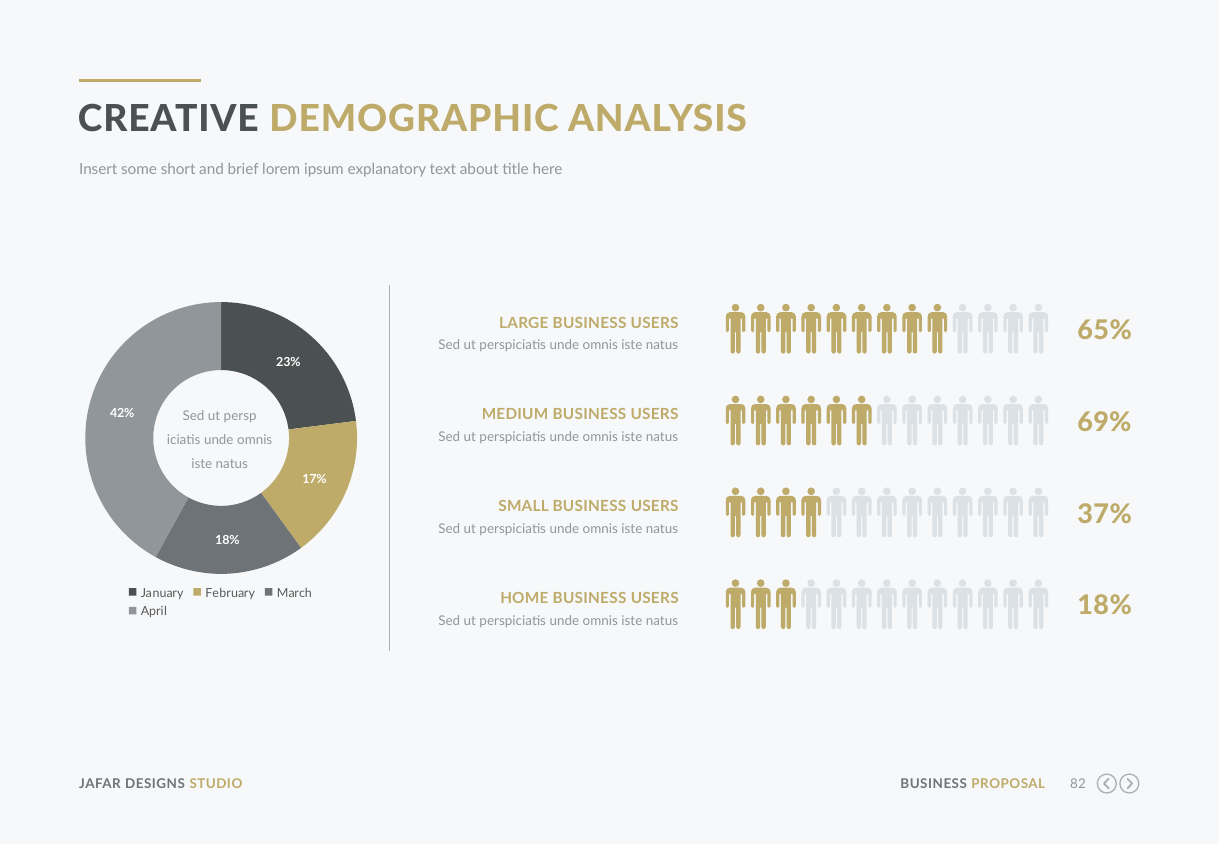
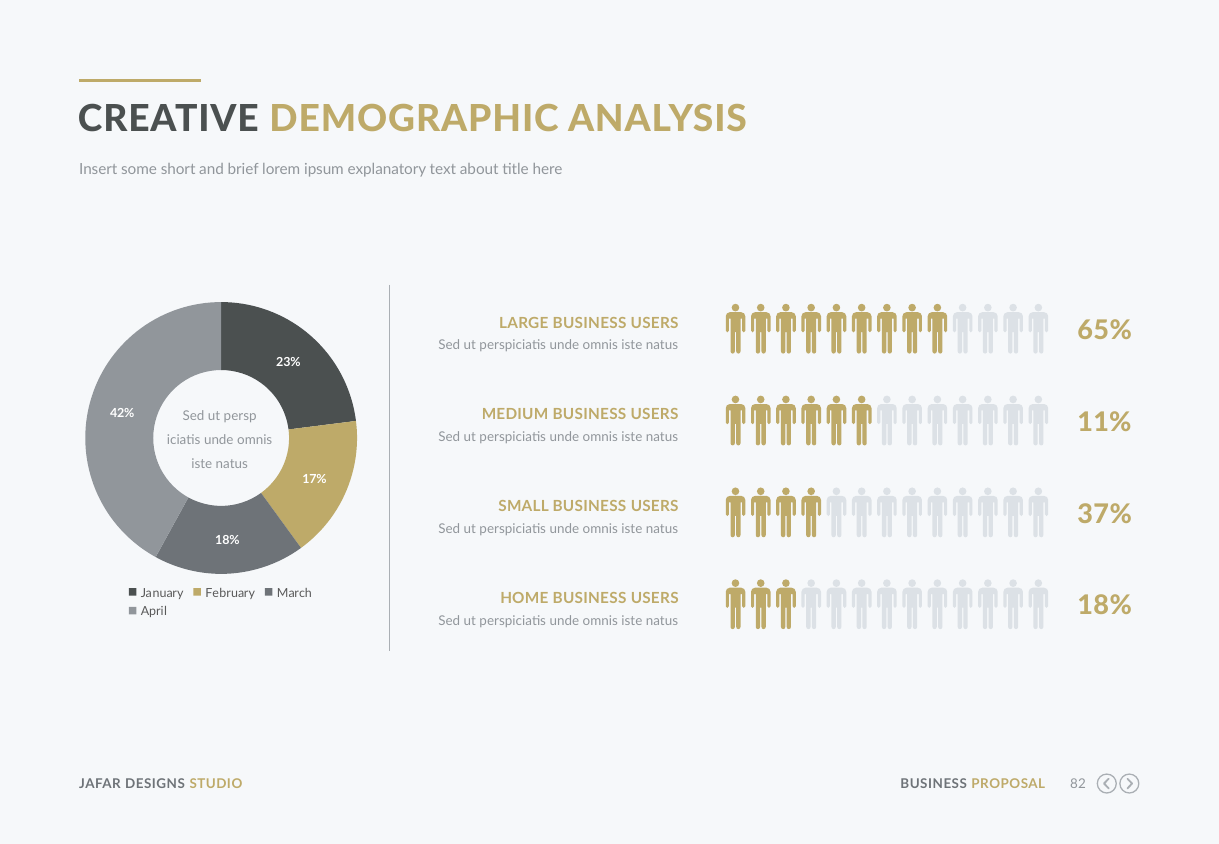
69%: 69% -> 11% (1104, 422)
